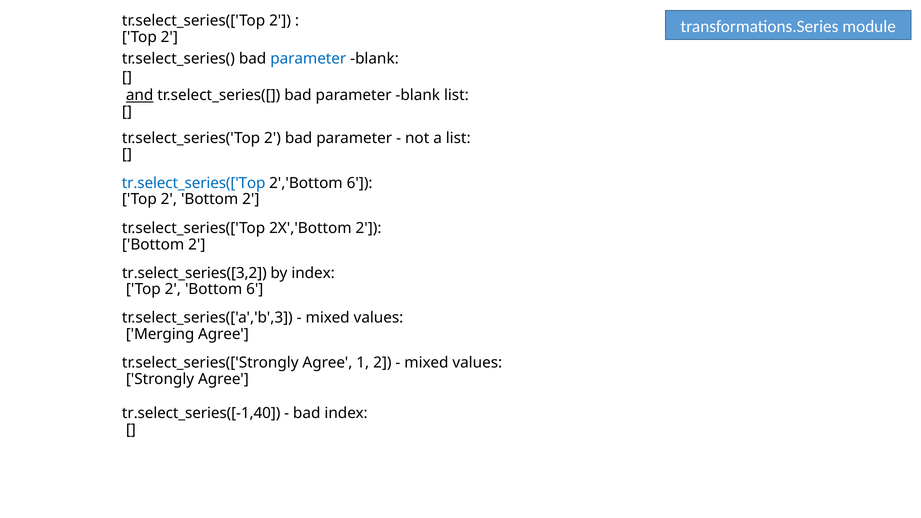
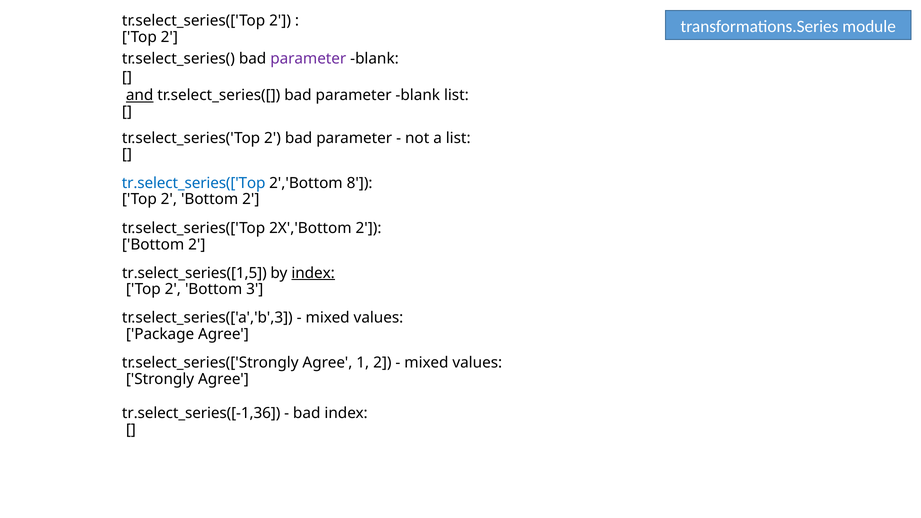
parameter colour: blue -> purple (308, 59)
2','Bottom 6: 6 -> 8 (360, 183)
tr.select_series([3,2: tr.select_series([3,2 -> tr.select_series([1,5 (194, 273)
index underline: none -> present (313, 273)
Bottom 6: 6 -> 3 (255, 289)
Merging: Merging -> Package (160, 334)
tr.select_series([-1,40: tr.select_series([-1,40 -> tr.select_series([-1,36 (201, 413)
